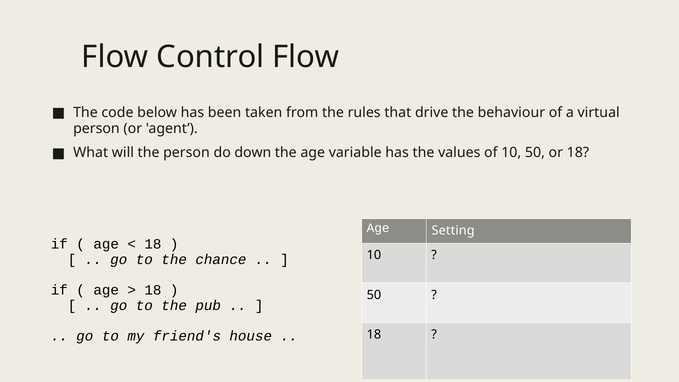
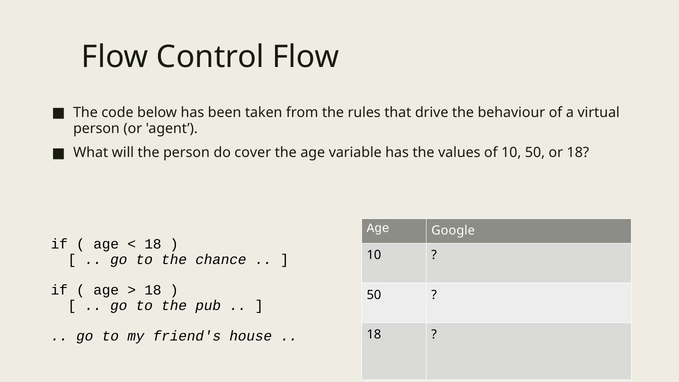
down: down -> cover (253, 153)
Setting: Setting -> Google (453, 231)
